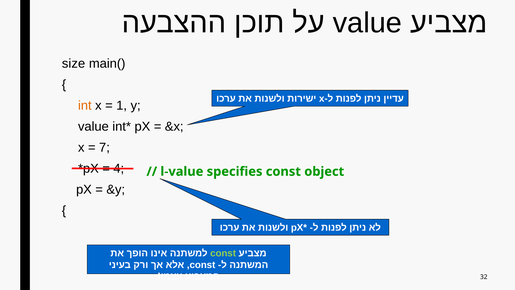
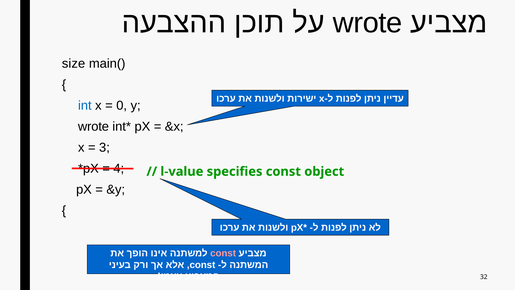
value: value -> wrote (368, 23)
int colour: orange -> blue (85, 105)
1: 1 -> 0 (122, 105)
value: value -> wrote (93, 126)
7: 7 -> 3 (104, 147)
const colour: light green -> pink (223, 253)
